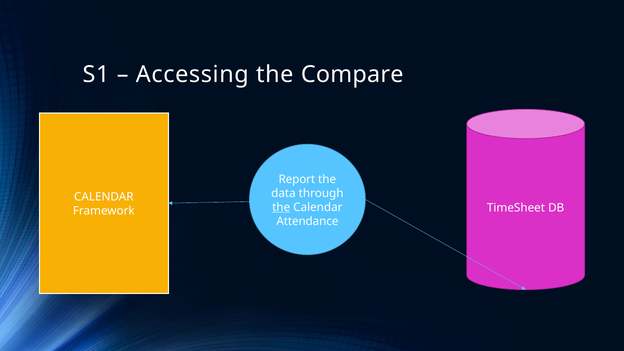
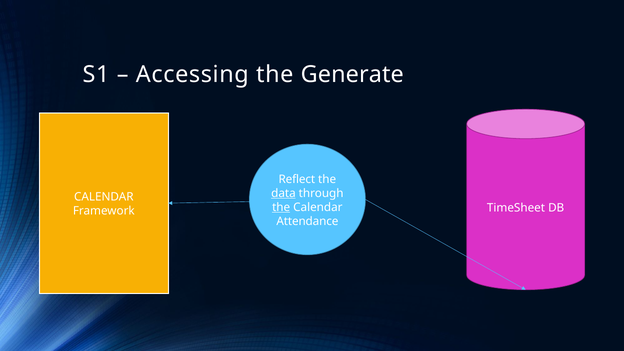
Compare: Compare -> Generate (352, 75)
Report: Report -> Reflect (297, 179)
data underline: none -> present (283, 193)
